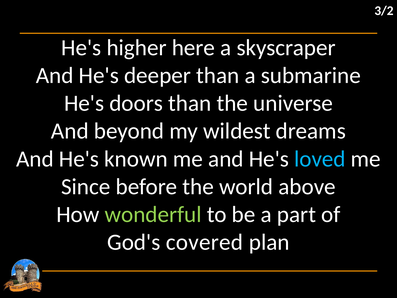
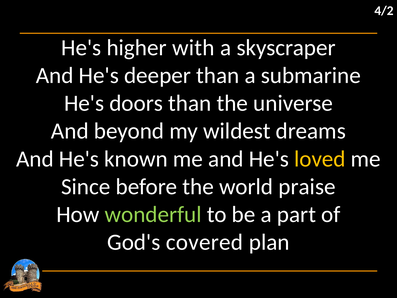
3/2: 3/2 -> 4/2 (384, 11)
here: here -> with (193, 48)
loved colour: light blue -> yellow (320, 159)
above: above -> praise (307, 187)
